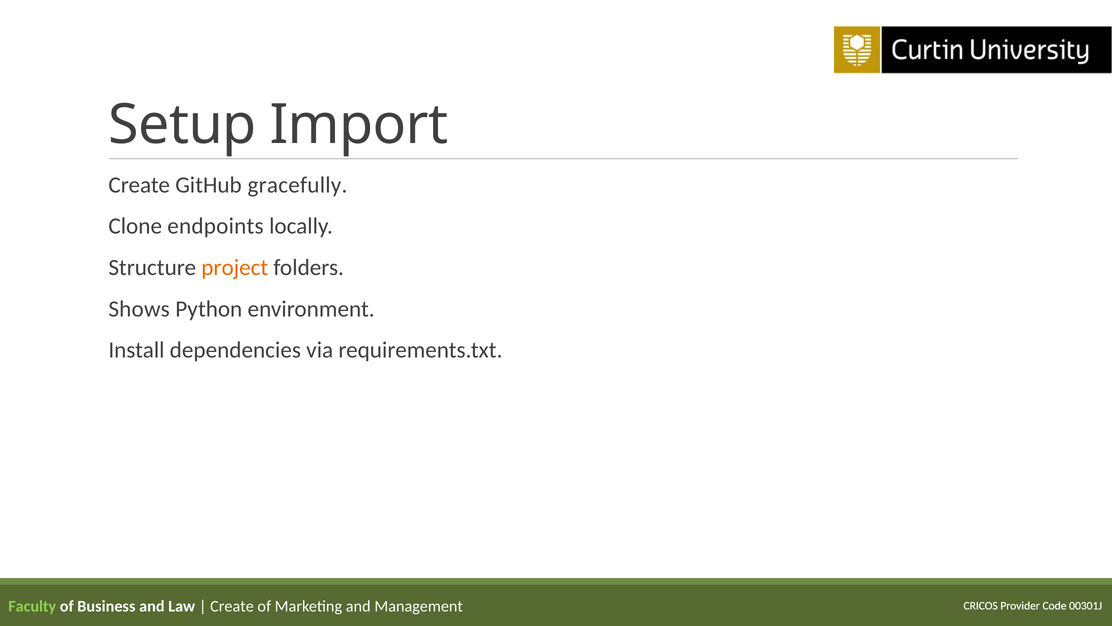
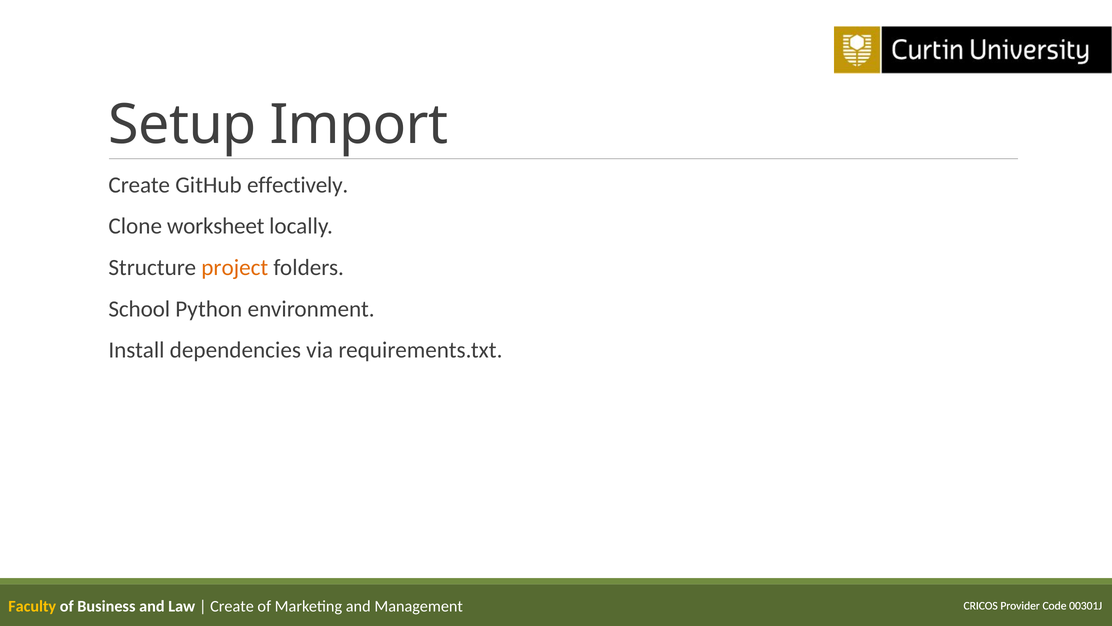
gracefully: gracefully -> effectively (298, 185)
endpoints: endpoints -> worksheet (216, 226)
Shows: Shows -> School (139, 309)
Faculty colour: light green -> yellow (32, 606)
